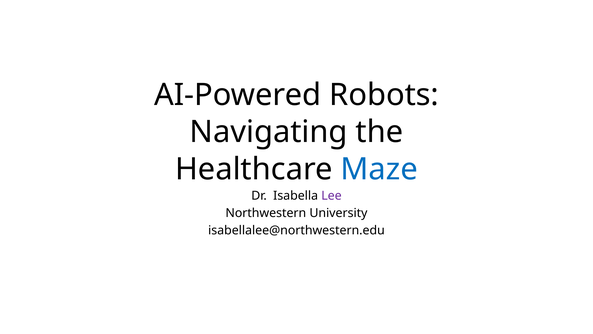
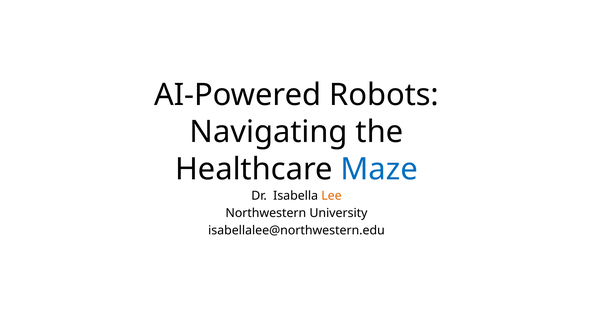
Lee colour: purple -> orange (331, 196)
